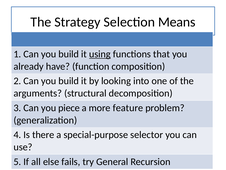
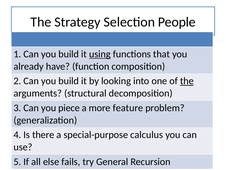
Means: Means -> People (177, 22)
the underline: none -> present (187, 81)
selector: selector -> calculus (147, 134)
